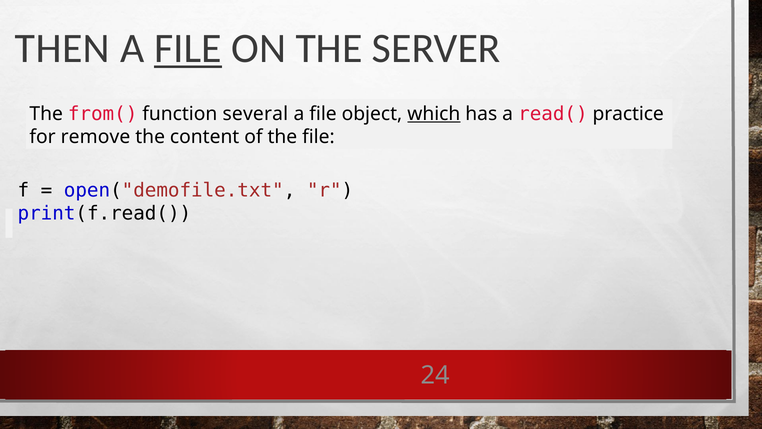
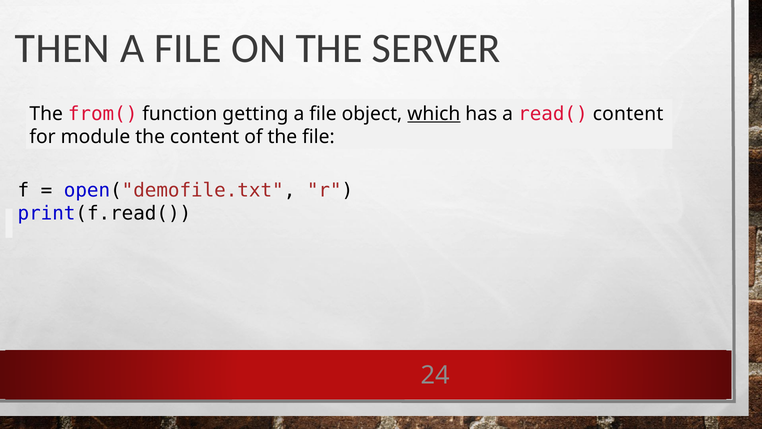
FILE underline: present -> none (188, 49)
several: several -> getting (255, 114)
read( practice: practice -> content (628, 114)
remove: remove -> module (95, 137)
